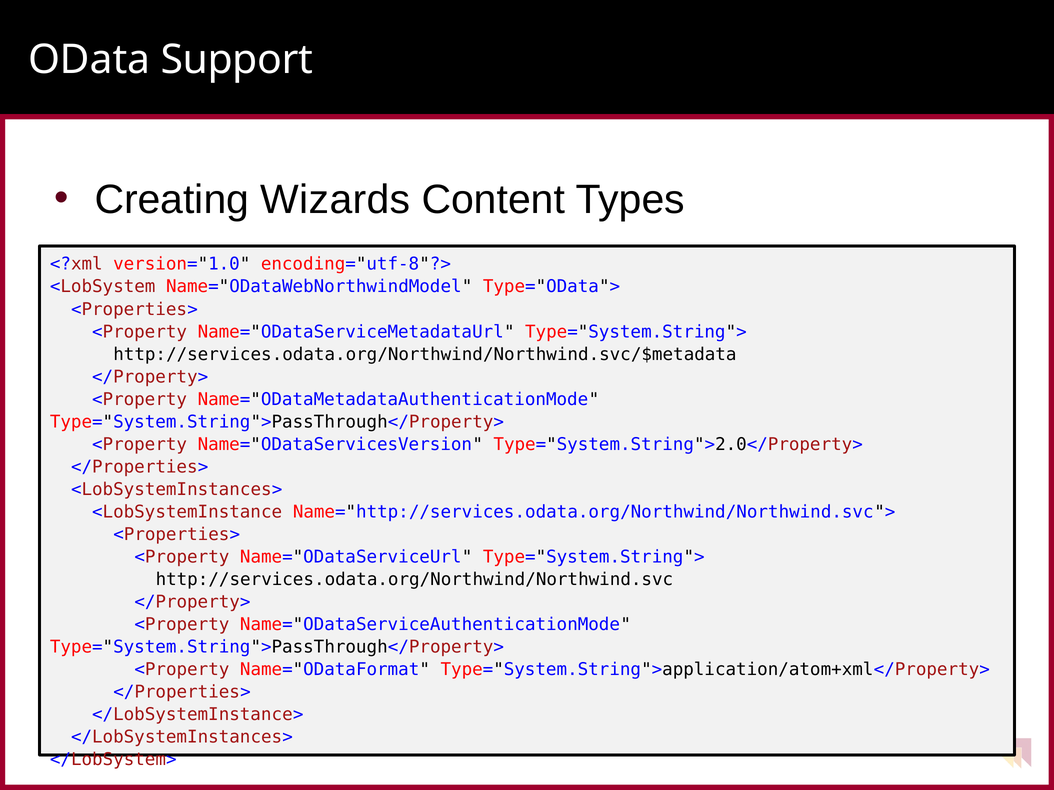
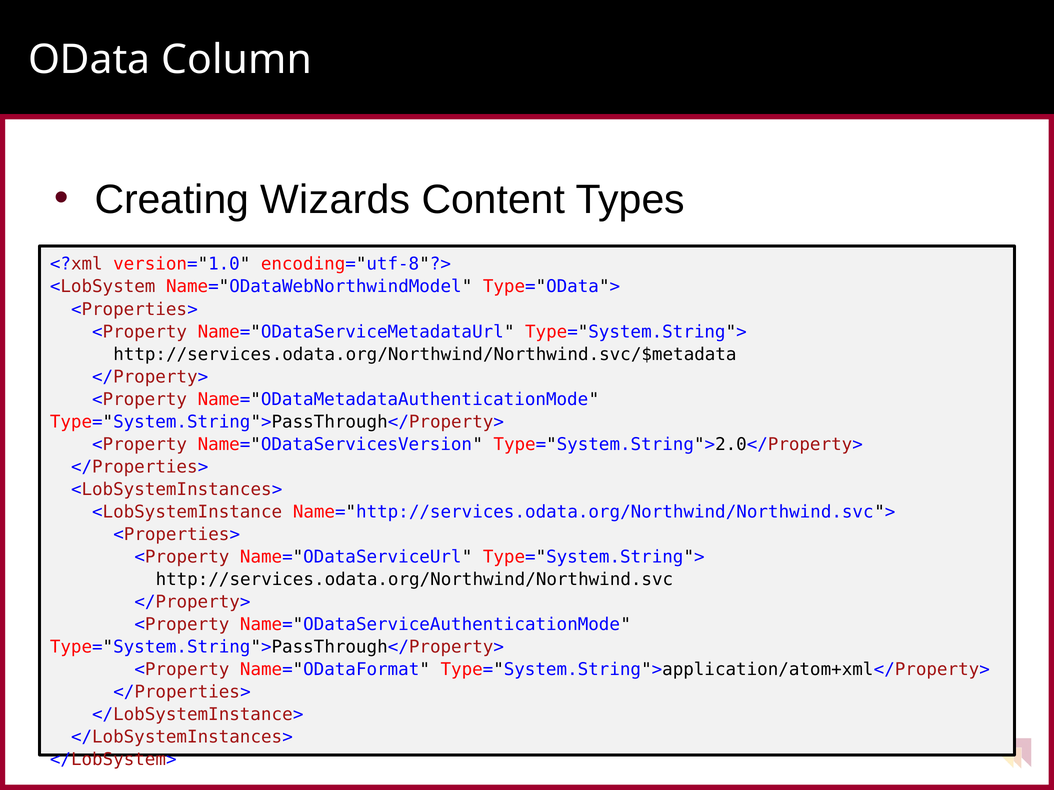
Support: Support -> Column (237, 60)
